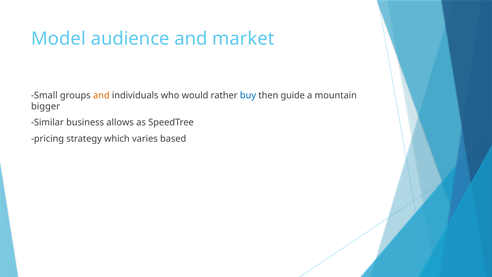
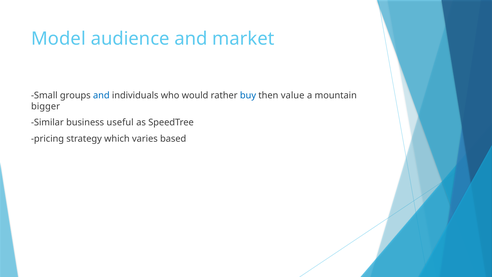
and colour: orange -> blue (101, 95)
guide: guide -> value (293, 95)
allows: allows -> useful (120, 122)
